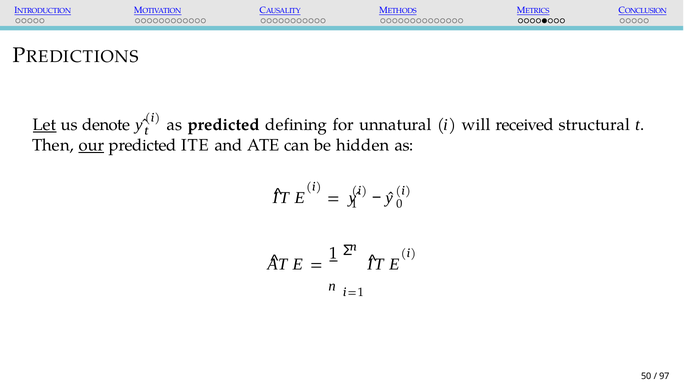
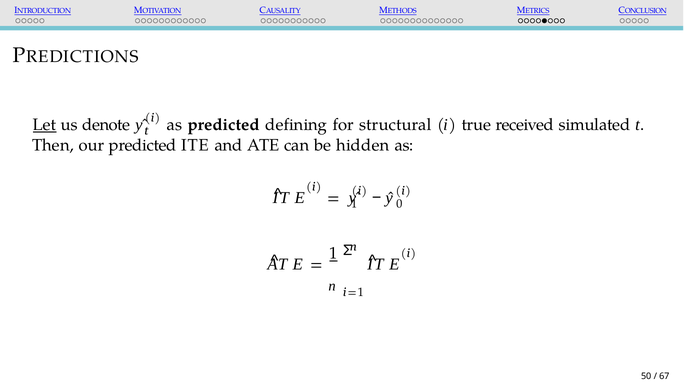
unnatural: unnatural -> structural (395, 125)
will: will -> true (476, 125)
structural: structural -> simulated (594, 125)
our underline: present -> none (91, 145)
97: 97 -> 67 (664, 376)
